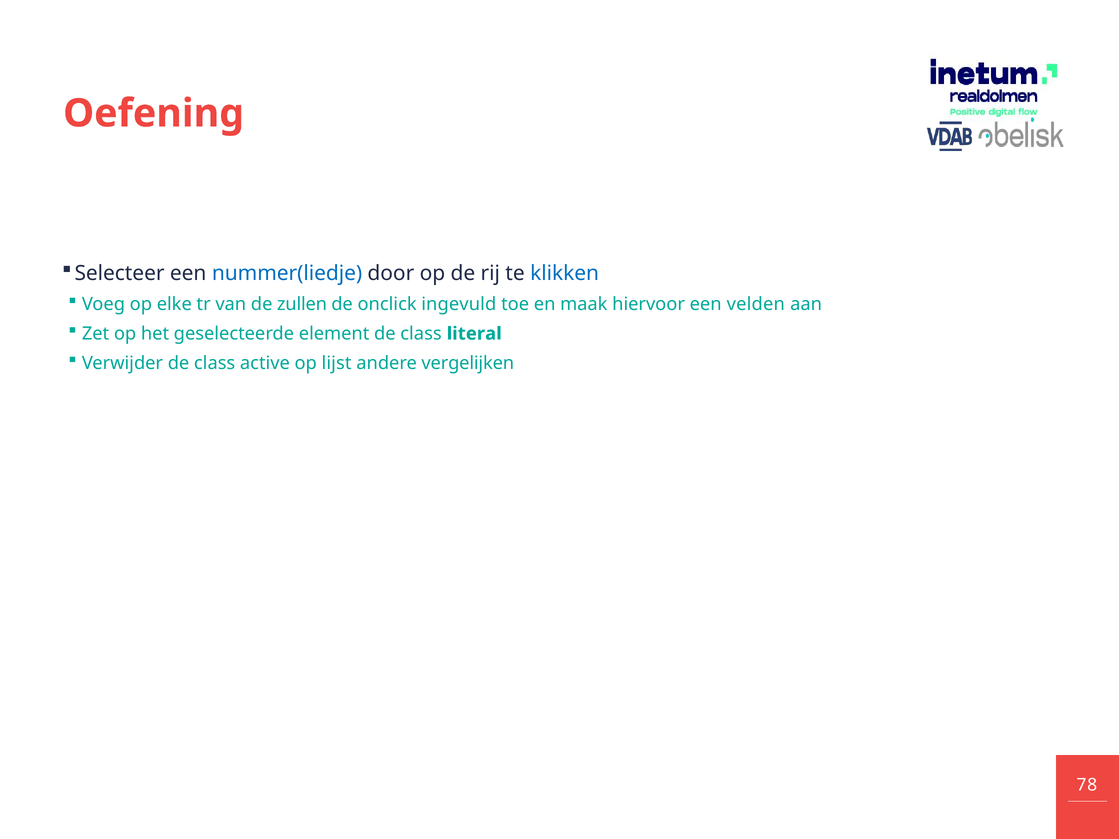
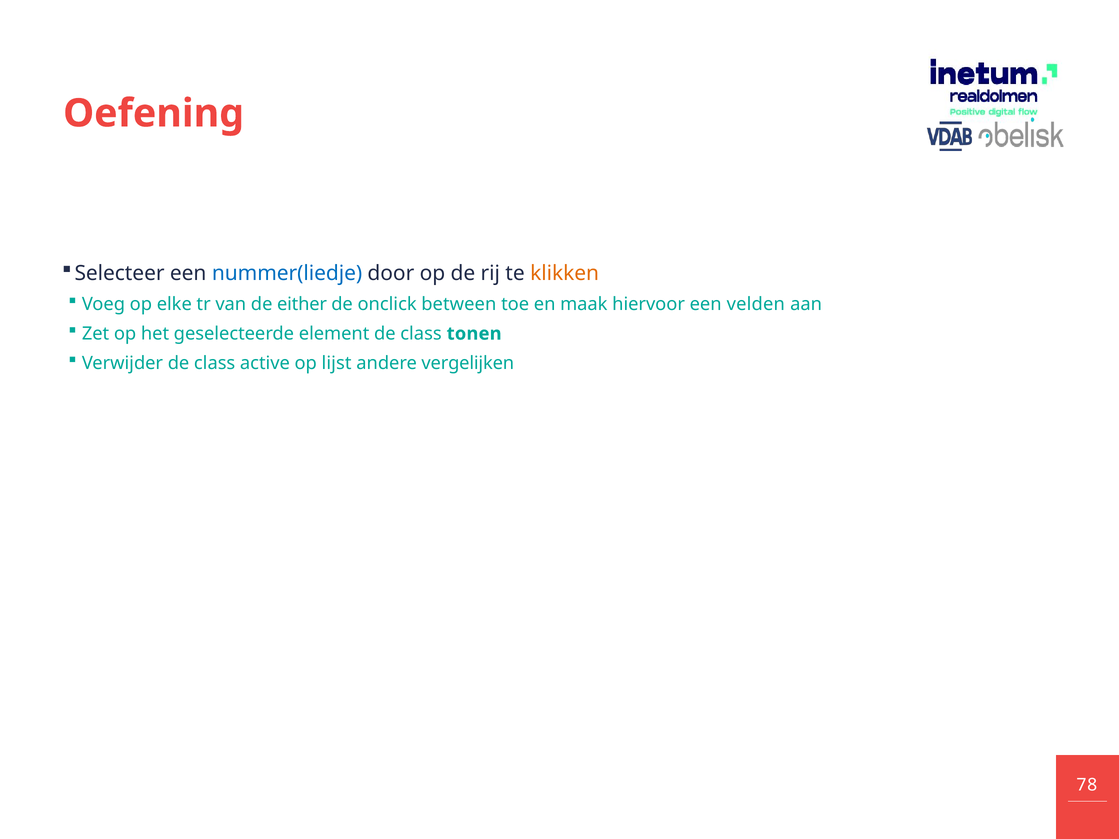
klikken colour: blue -> orange (565, 273)
zullen: zullen -> either (302, 304)
ingevuld: ingevuld -> between (459, 304)
literal: literal -> tonen (474, 334)
